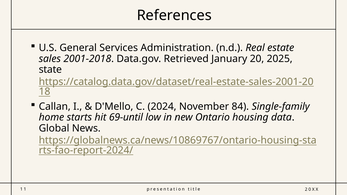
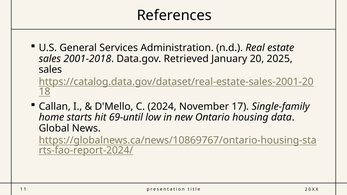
state: state -> sales (50, 70)
84: 84 -> 17 (240, 107)
